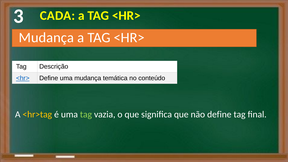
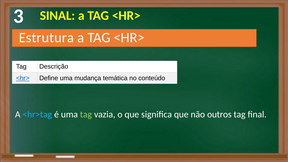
CADA: CADA -> SINAL (58, 16)
Mudança: Mudança -> Estrutura (46, 38)
<hr>tag colour: yellow -> light blue (37, 115)
não define: define -> outros (219, 115)
